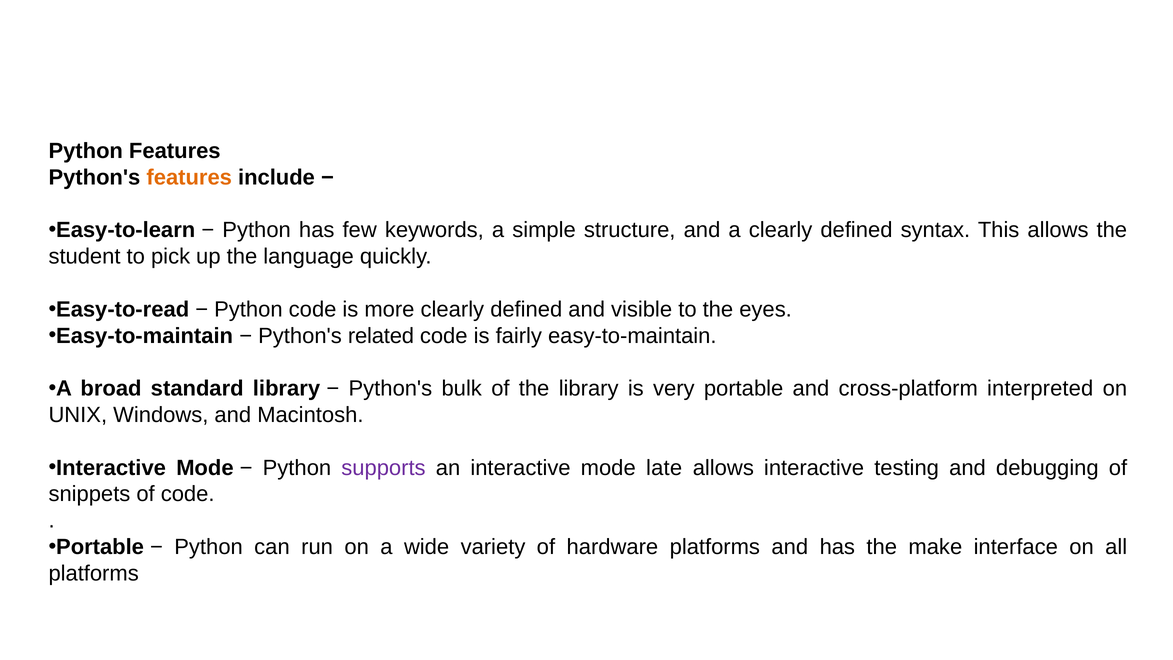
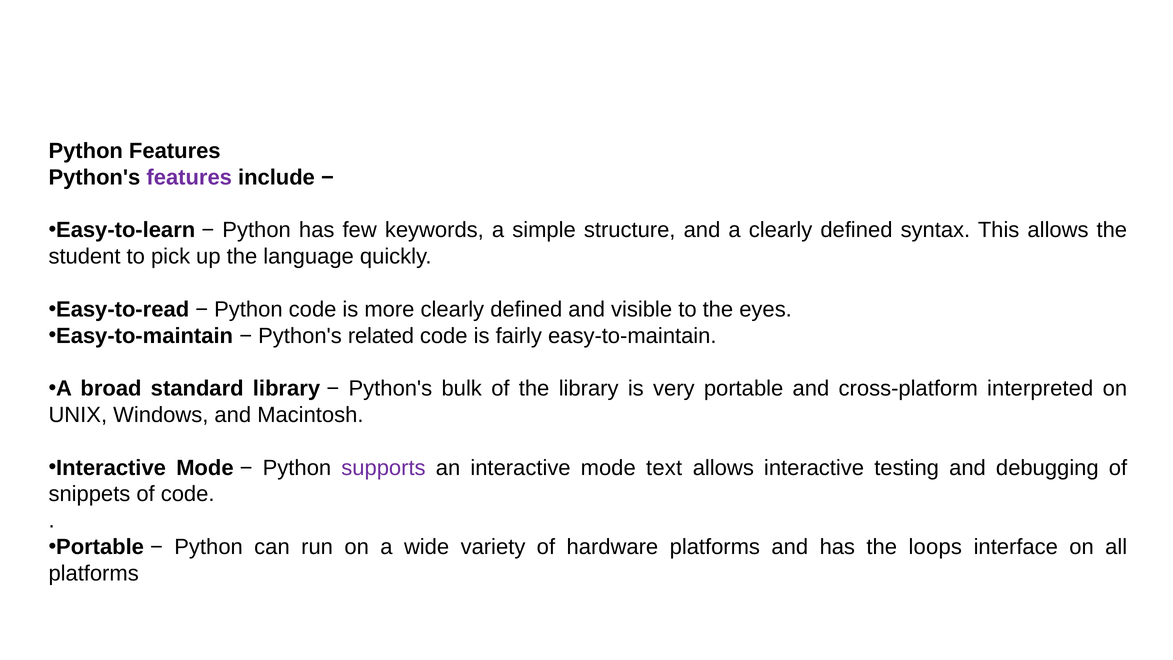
features colour: orange -> purple (189, 177)
late: late -> text (664, 468)
make: make -> loops (935, 547)
